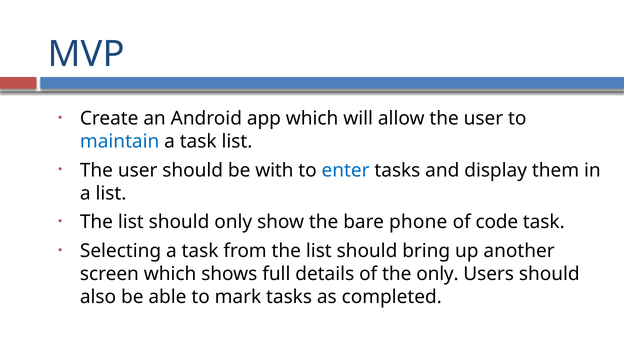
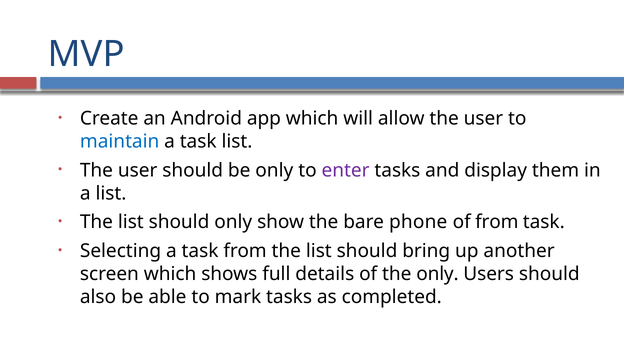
be with: with -> only (274, 170)
enter colour: blue -> purple (346, 170)
of code: code -> from (497, 222)
